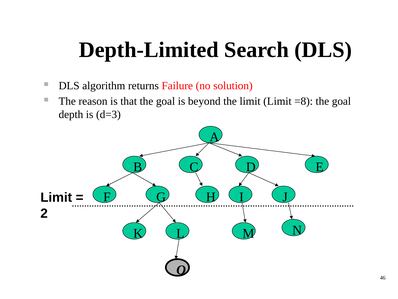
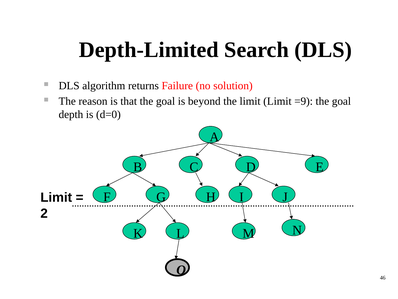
=8: =8 -> =9 (304, 101)
d=3: d=3 -> d=0 (108, 114)
